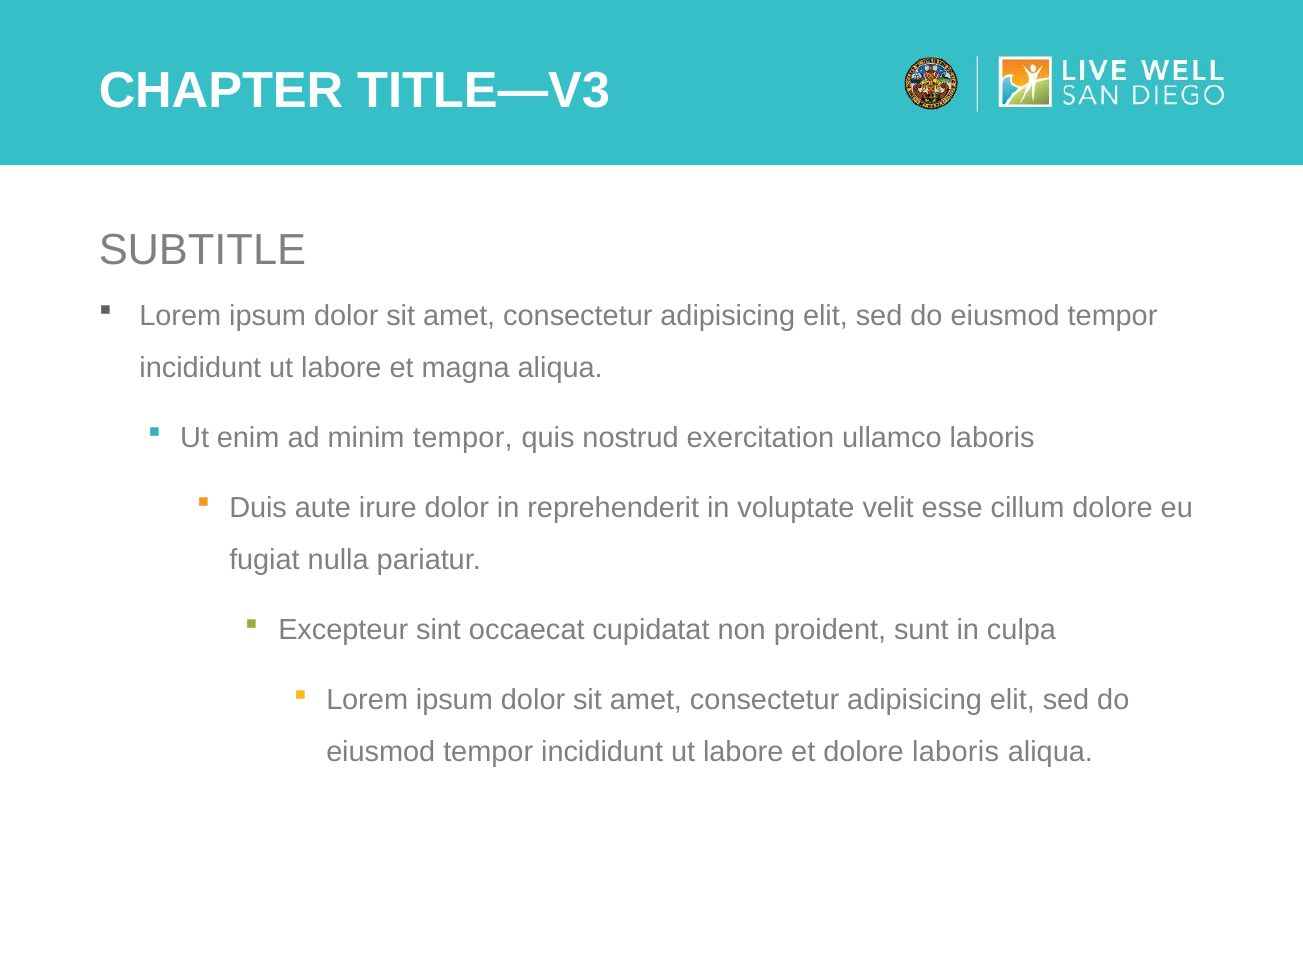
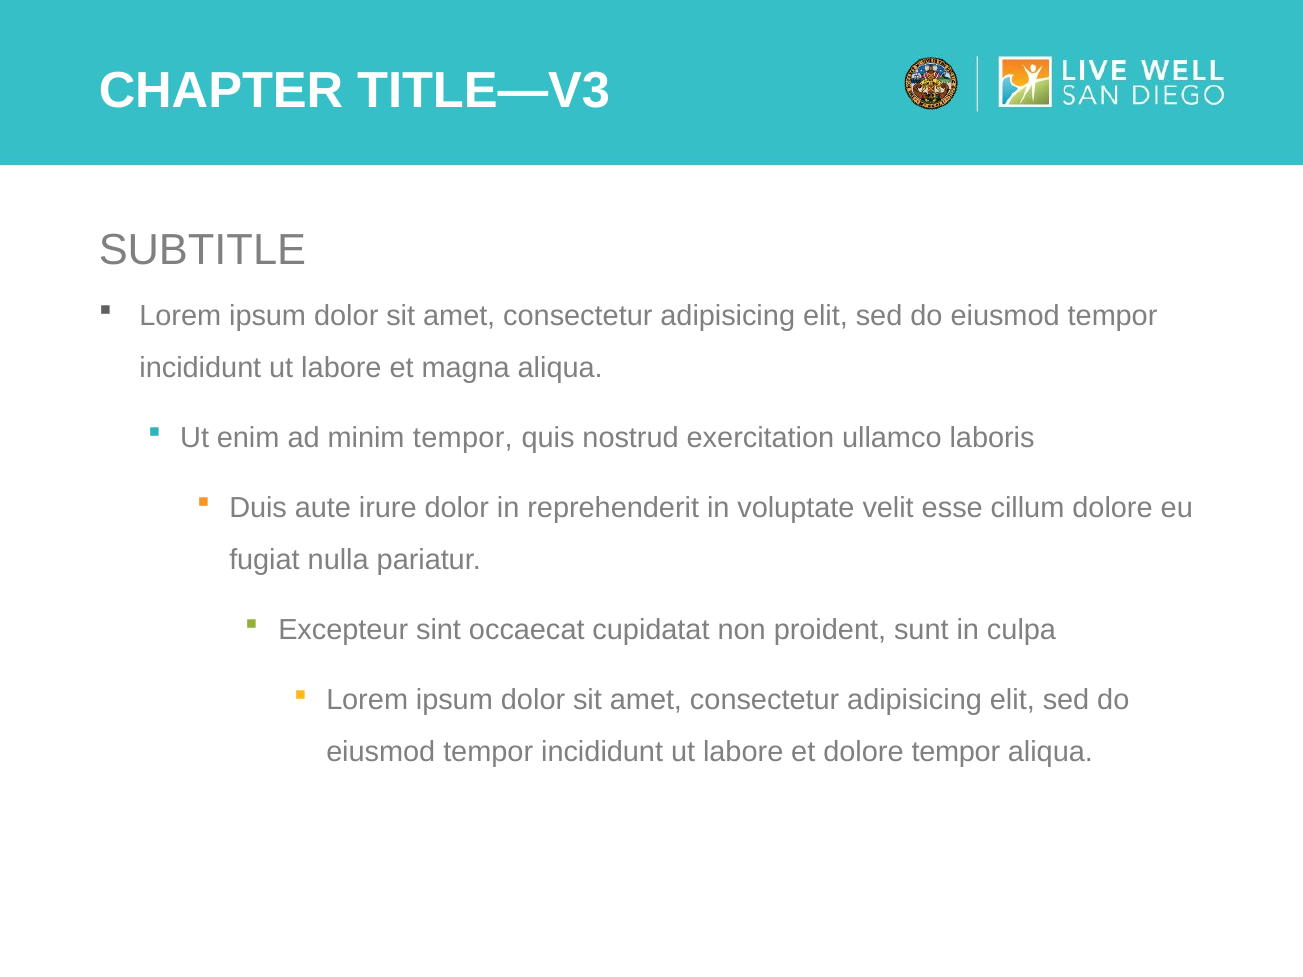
dolore laboris: laboris -> tempor (956, 752)
